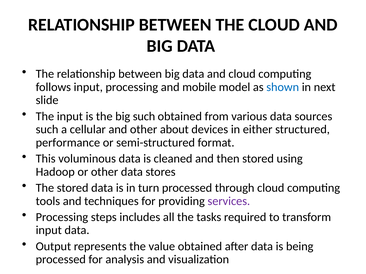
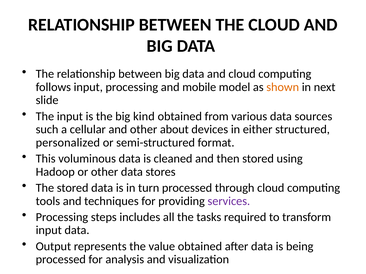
shown colour: blue -> orange (283, 87)
big such: such -> kind (144, 116)
performance: performance -> personalized (68, 143)
